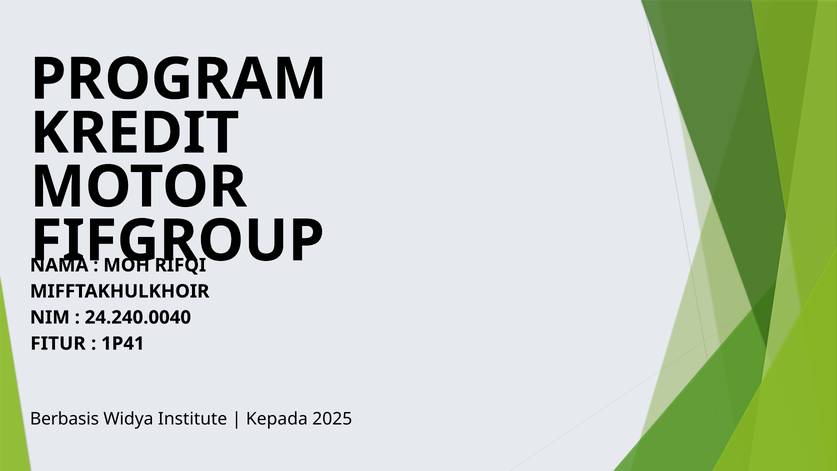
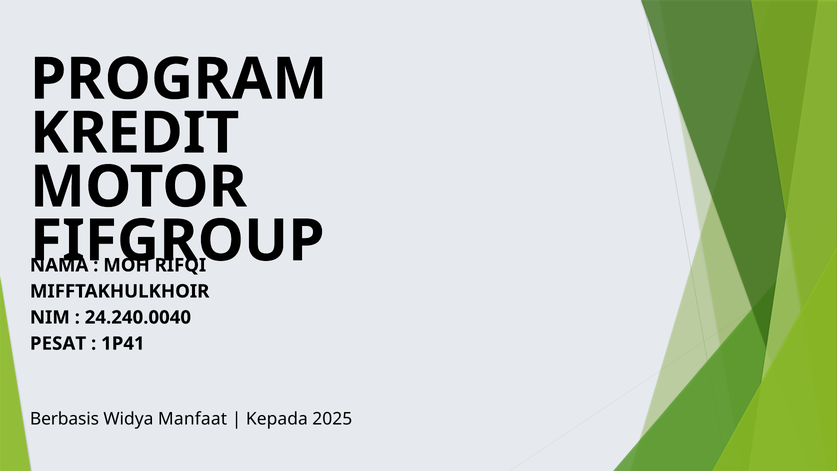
FITUR: FITUR -> PESAT (58, 343)
Institute: Institute -> Manfaat (193, 419)
